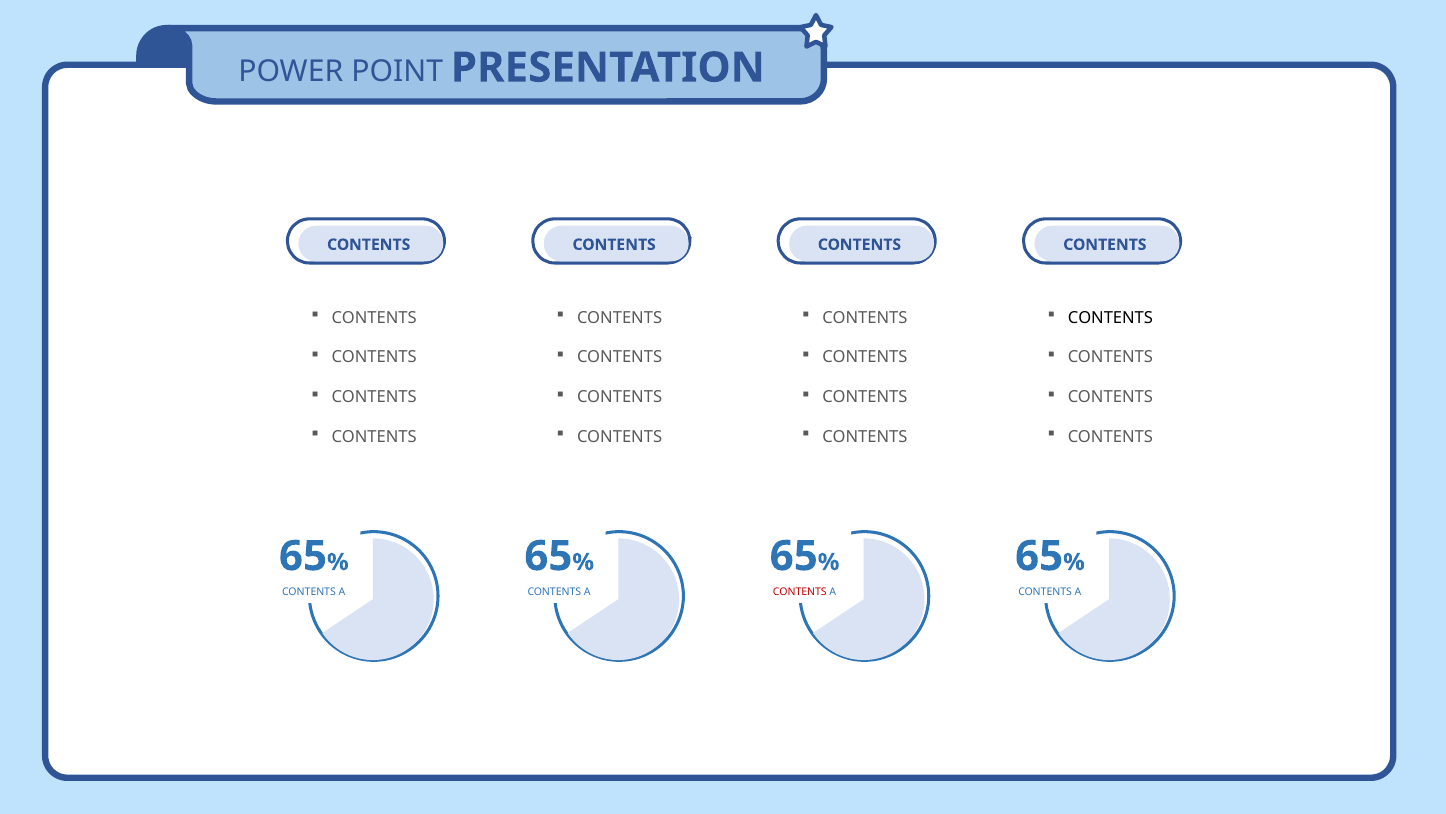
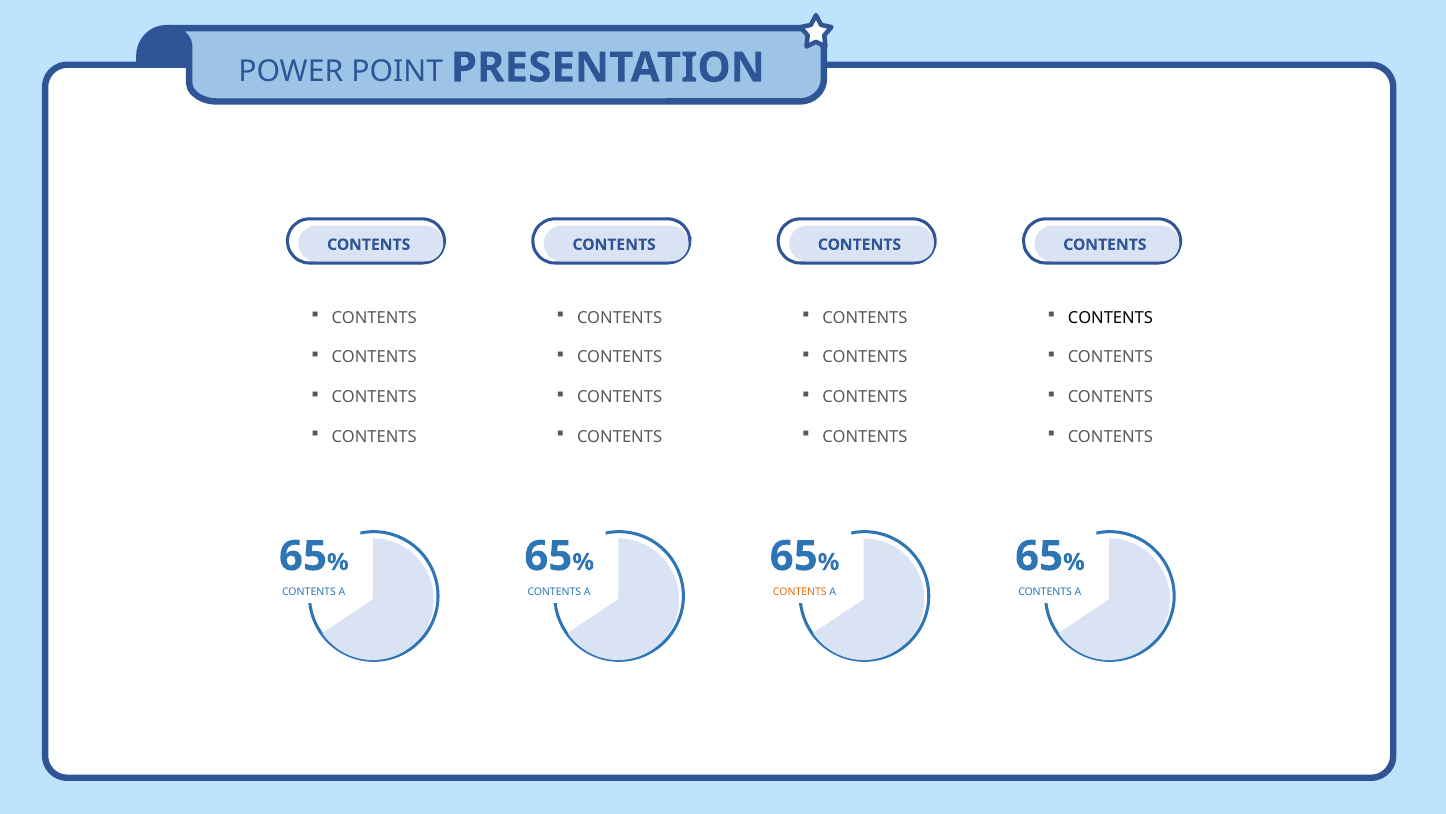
CONTENTS colour: red -> orange (800, 592)
